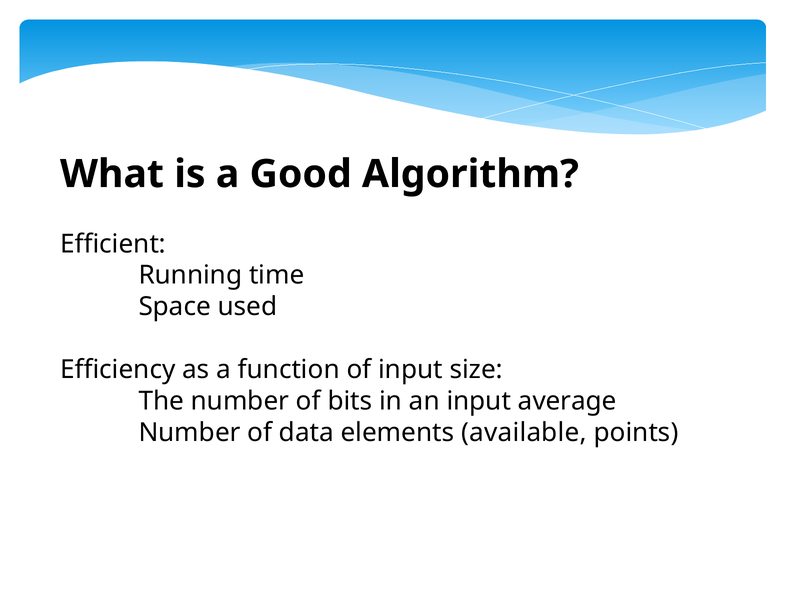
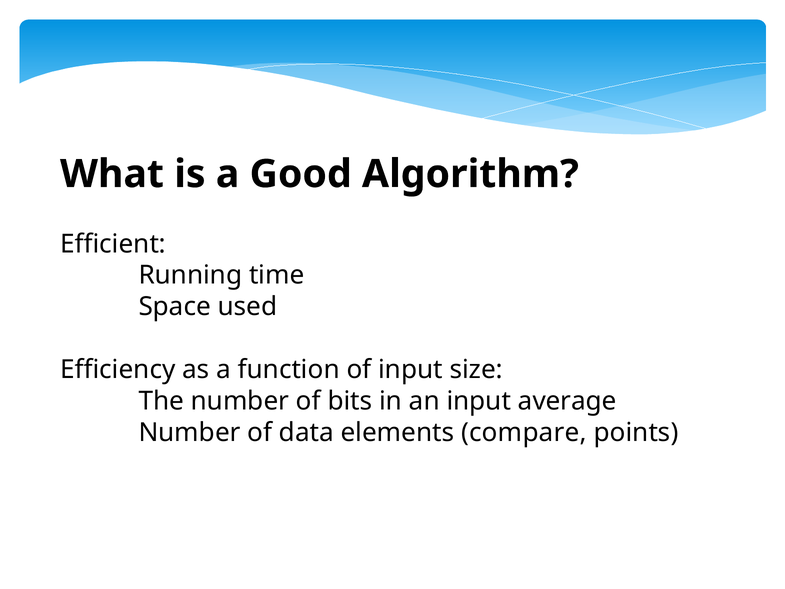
available: available -> compare (524, 432)
